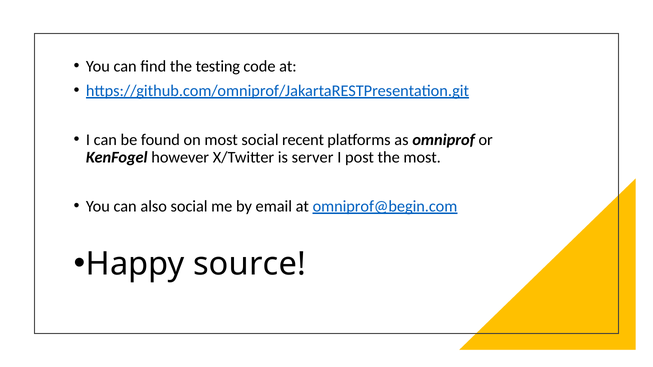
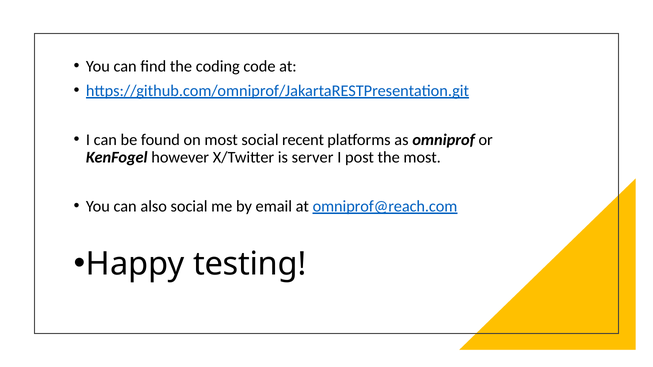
testing: testing -> coding (218, 66)
omniprof@begin.com: omniprof@begin.com -> omniprof@reach.com (385, 207)
source: source -> testing (250, 264)
